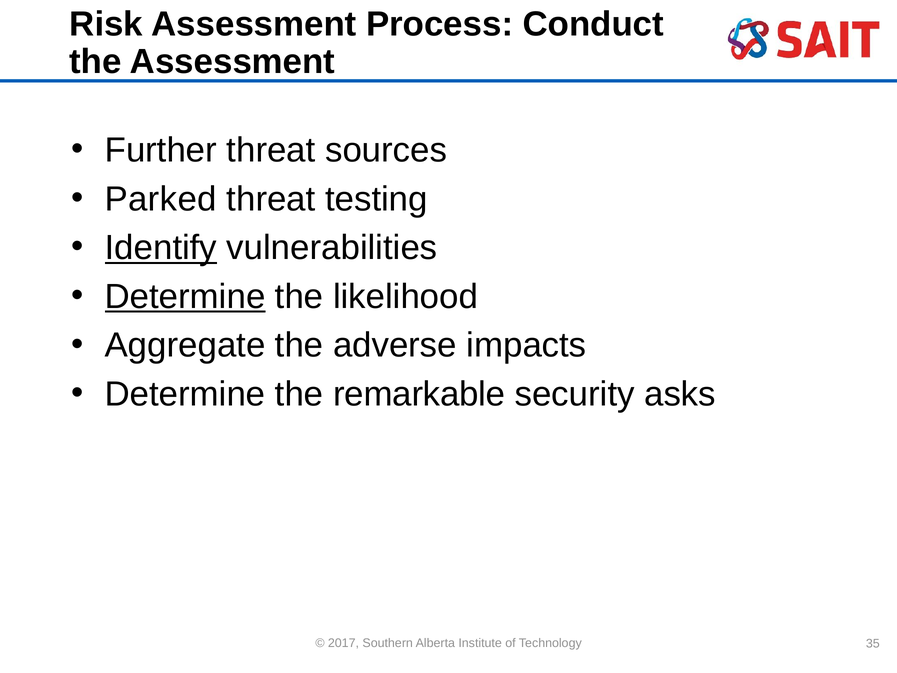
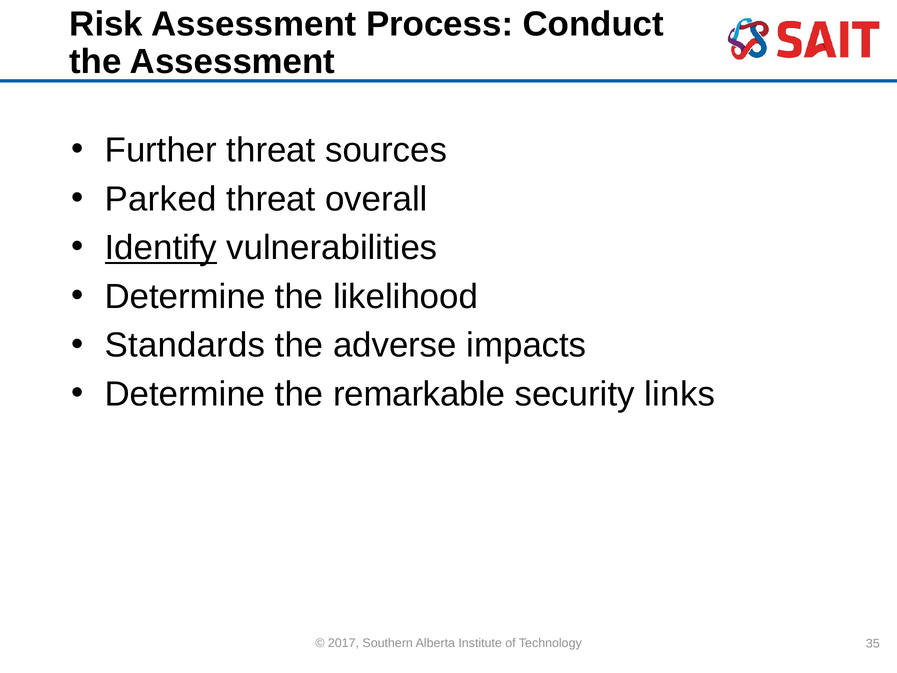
testing: testing -> overall (376, 199)
Determine underline: present -> none (185, 297)
Aggregate: Aggregate -> Standards (185, 345)
asks: asks -> links (680, 394)
